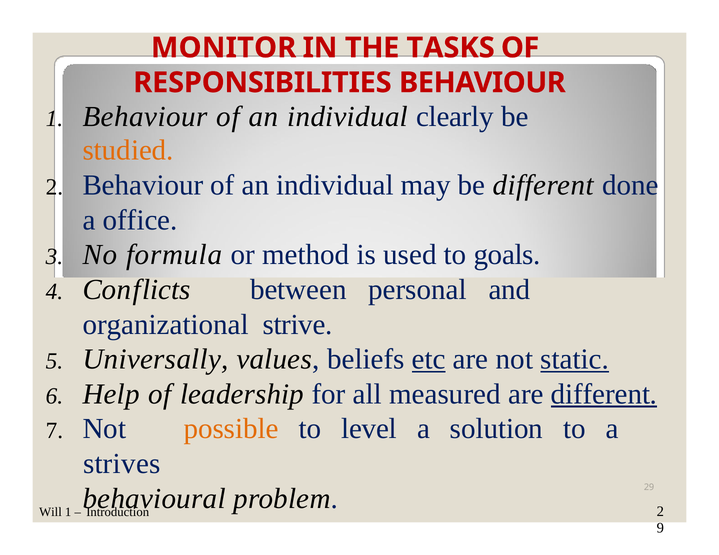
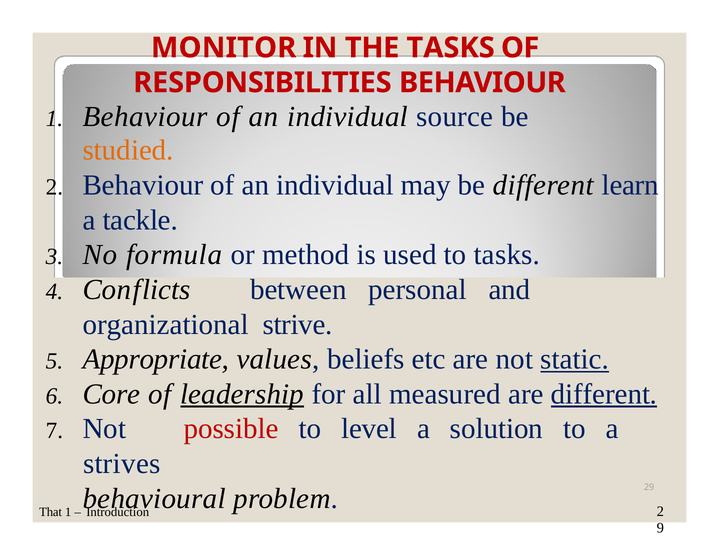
clearly: clearly -> source (455, 117)
done: done -> learn (630, 185)
office: office -> tackle (140, 220)
to goals: goals -> tasks (507, 255)
Universally: Universally -> Appropriate (156, 360)
etc underline: present -> none (429, 360)
Help: Help -> Core (111, 395)
leadership underline: none -> present (242, 395)
possible colour: orange -> red (231, 429)
Will: Will -> That (51, 513)
